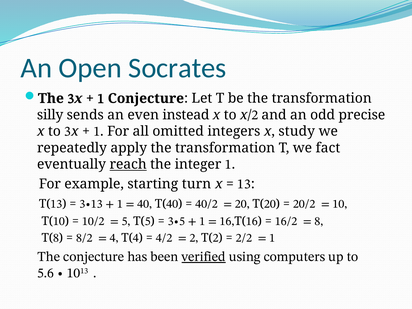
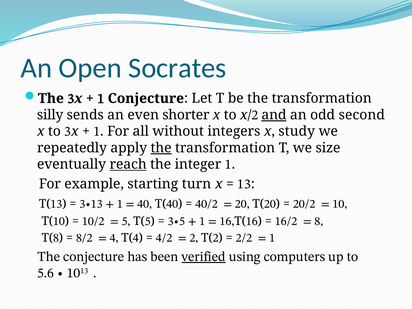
instead: instead -> shorter (186, 115)
and underline: none -> present (274, 115)
precise: precise -> second (362, 115)
omitted: omitted -> without (178, 131)
the underline: none -> present (161, 148)
fact: fact -> size (328, 148)
